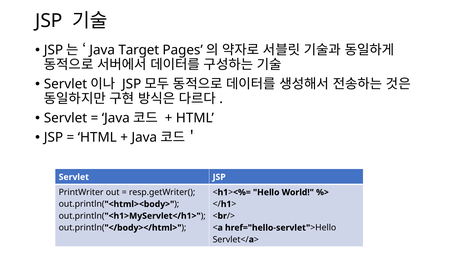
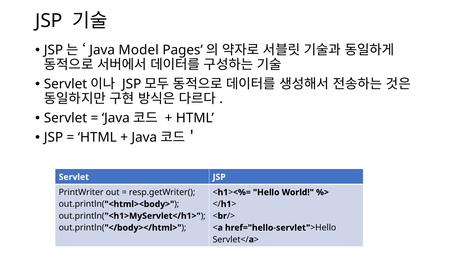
Target: Target -> Model (139, 50)
